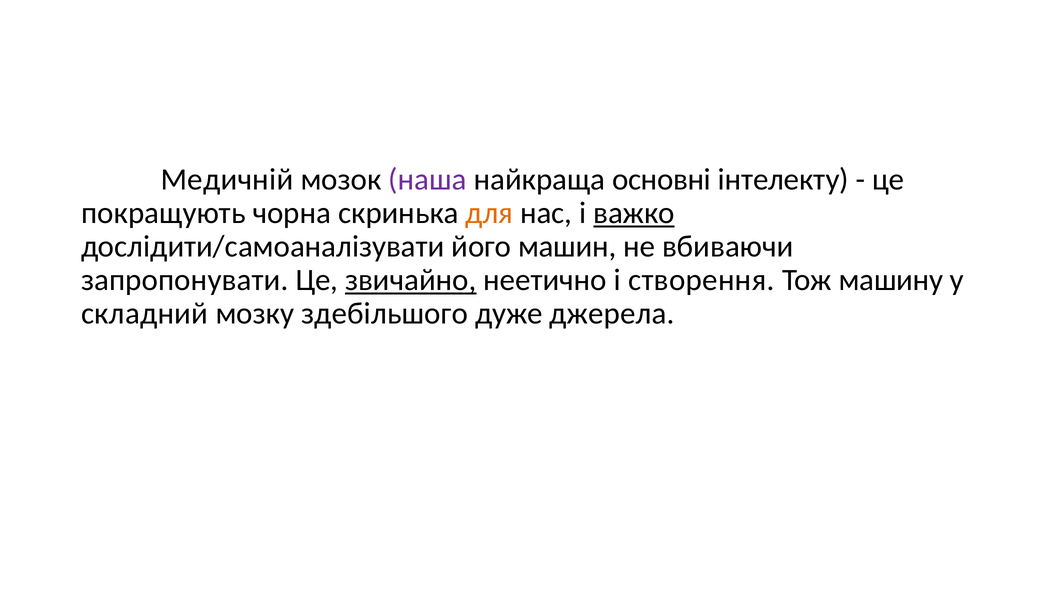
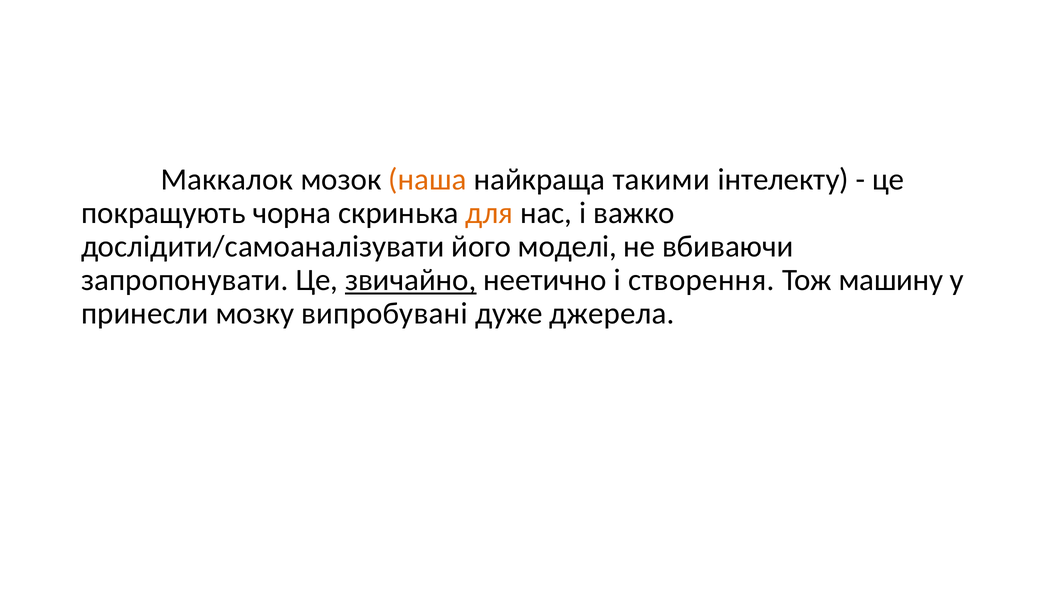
Медичній: Медичній -> Маккалок (227, 180)
наша colour: purple -> orange (428, 180)
основні: основні -> такими (661, 180)
важко underline: present -> none (634, 213)
машин: машин -> моделі (567, 247)
складний: складний -> принесли (145, 314)
здебільшого: здебільшого -> випробувані (385, 314)
